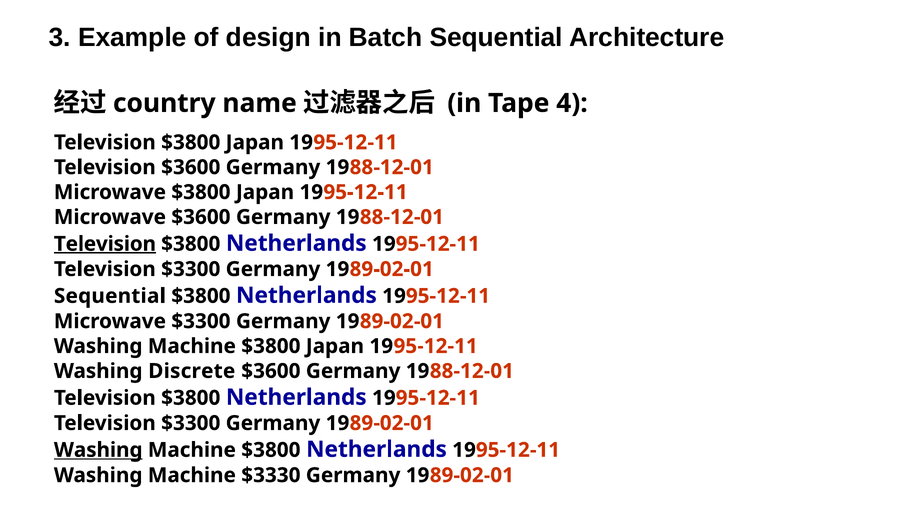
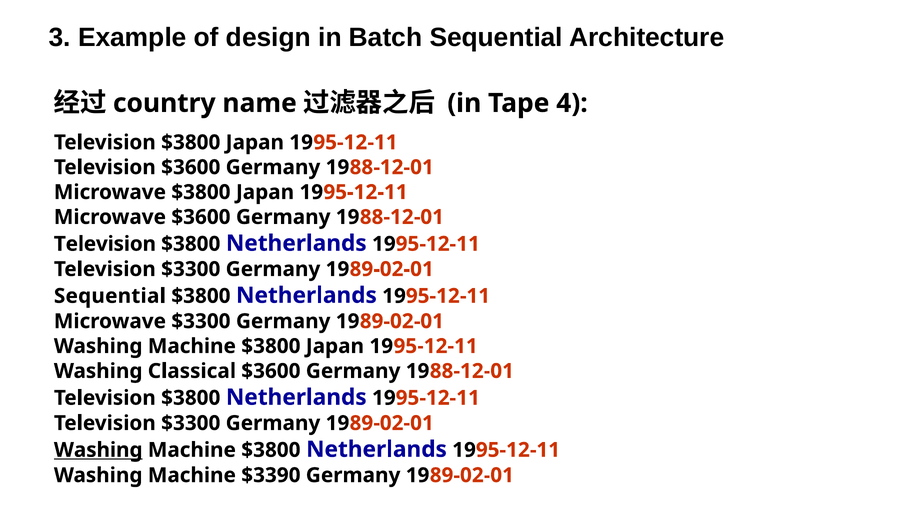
Television underline: present -> none (105, 244)
Discrete: Discrete -> Classical (192, 371)
$3330: $3330 -> $3390 (271, 475)
